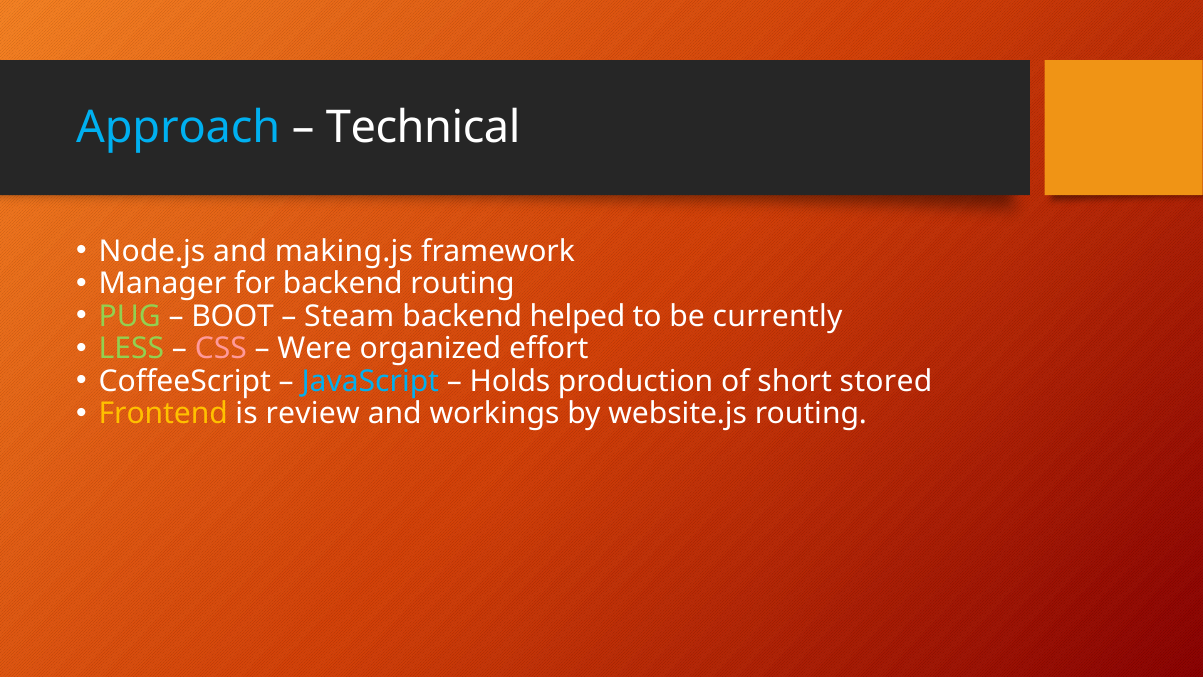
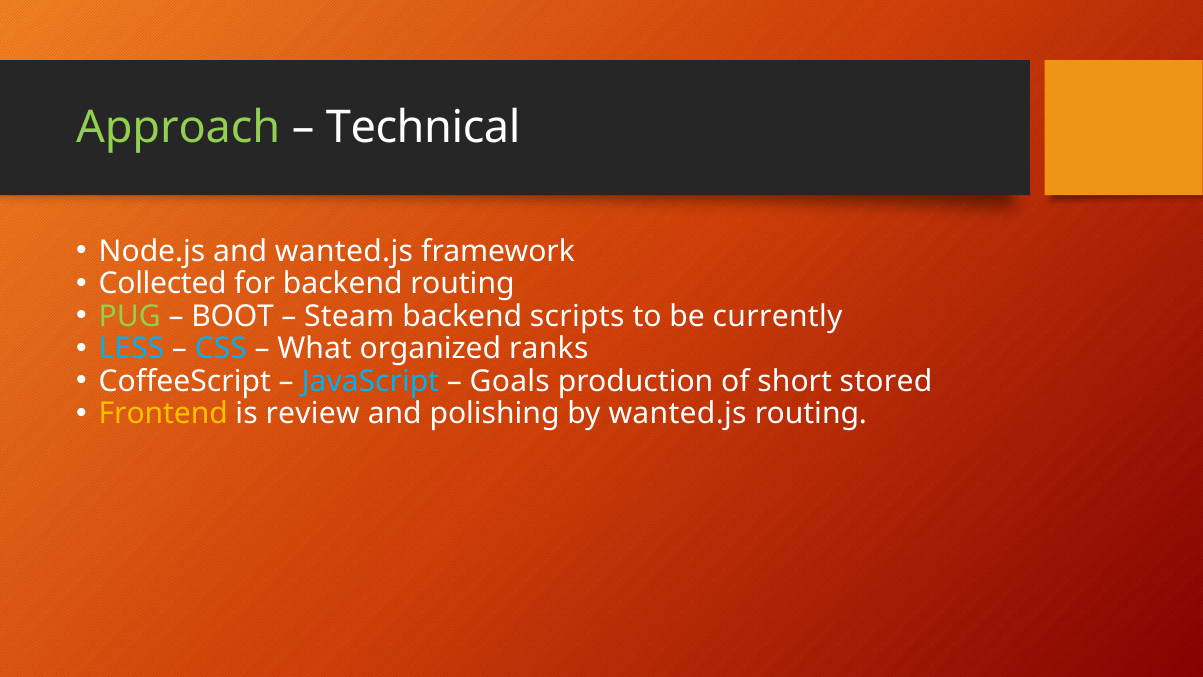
Approach colour: light blue -> light green (178, 127)
and making.js: making.js -> wanted.js (344, 251)
Manager: Manager -> Collected (163, 284)
helped: helped -> scripts (577, 316)
LESS colour: light green -> light blue (131, 349)
CSS colour: pink -> light blue (221, 349)
Were: Were -> What (315, 349)
effort: effort -> ranks (549, 349)
Holds: Holds -> Goals (510, 381)
workings: workings -> polishing (495, 413)
by website.js: website.js -> wanted.js (678, 413)
